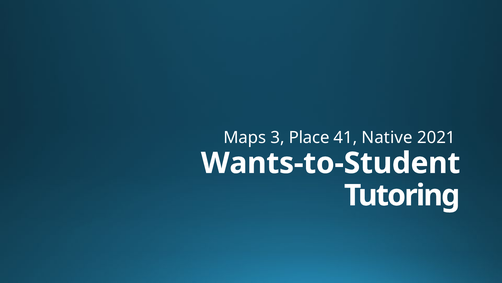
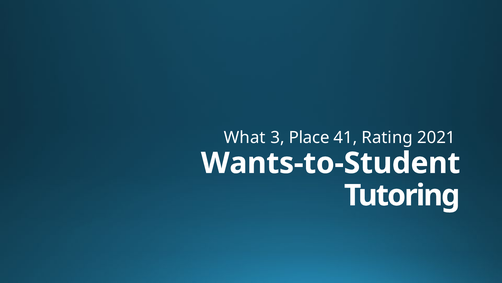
Maps: Maps -> What (245, 137)
Native: Native -> Rating (387, 137)
